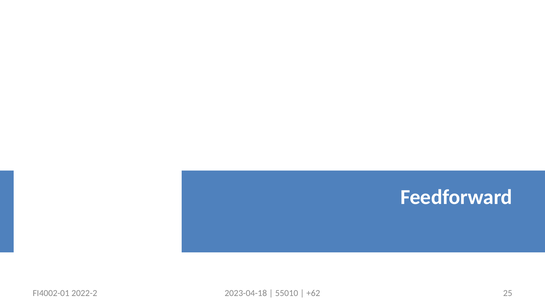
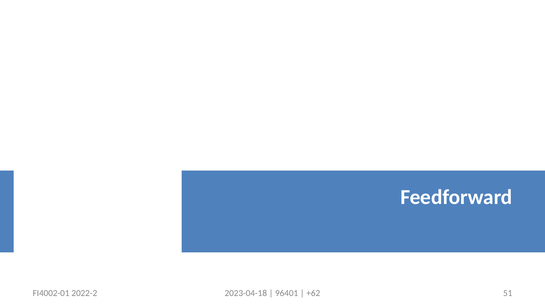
55010: 55010 -> 96401 (287, 293)
25: 25 -> 51 (508, 293)
